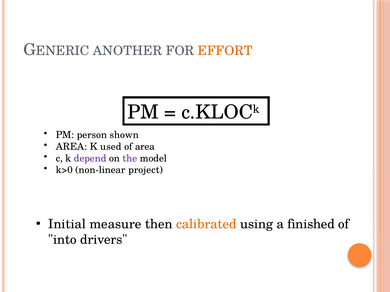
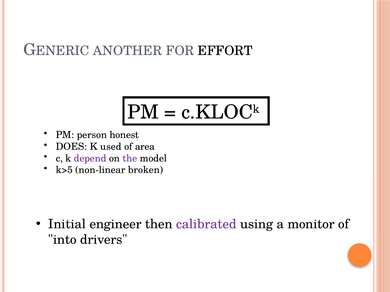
EFFORT colour: orange -> black (225, 51)
shown: shown -> honest (124, 135)
AREA: AREA -> DOES (71, 147)
k>0: k>0 -> k>5 (64, 170)
project: project -> broken (146, 170)
measure: measure -> engineer (116, 224)
calibrated colour: orange -> purple (206, 224)
finished: finished -> monitor (311, 224)
